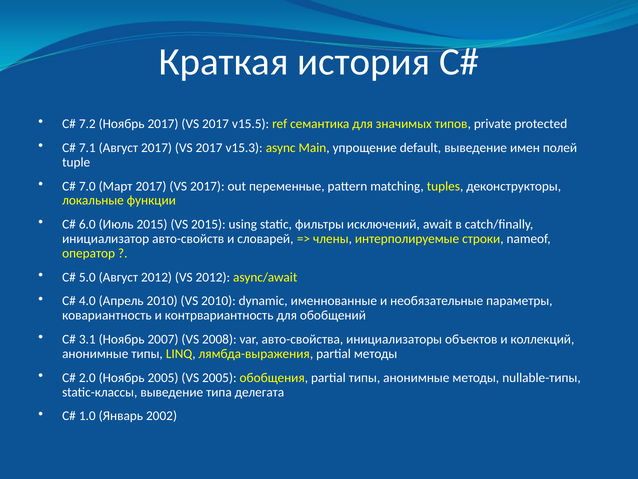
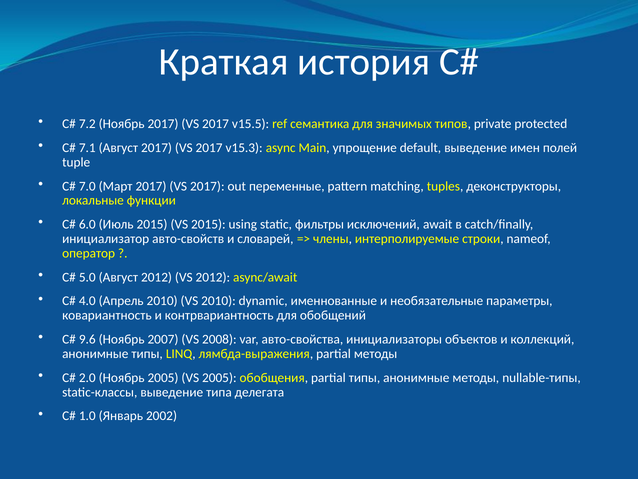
3.1: 3.1 -> 9.6 (87, 339)
